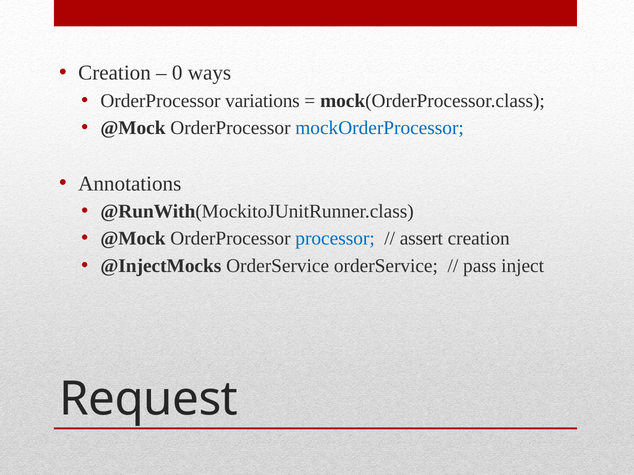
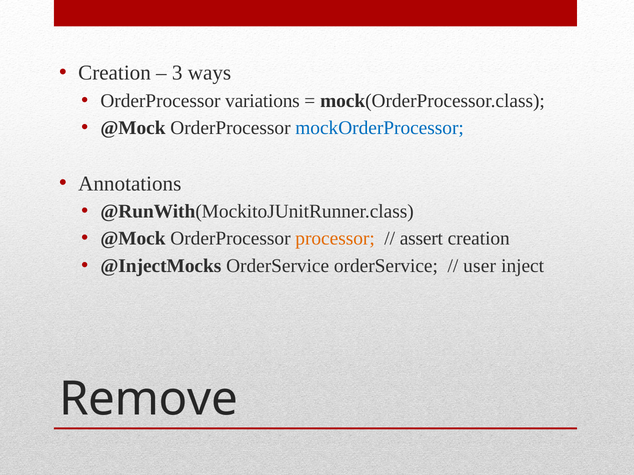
0: 0 -> 3 (177, 73)
processor colour: blue -> orange (335, 239)
pass: pass -> user (480, 266)
Request: Request -> Remove (149, 400)
